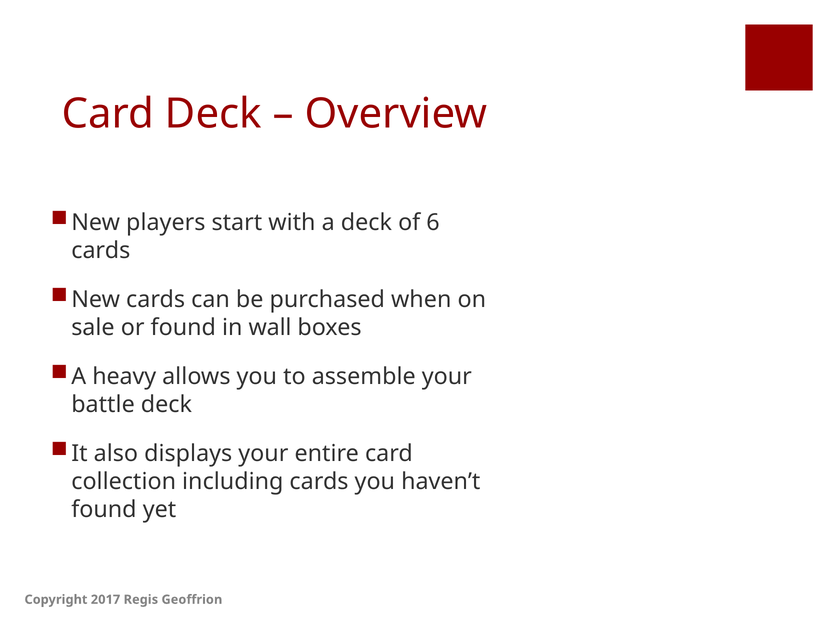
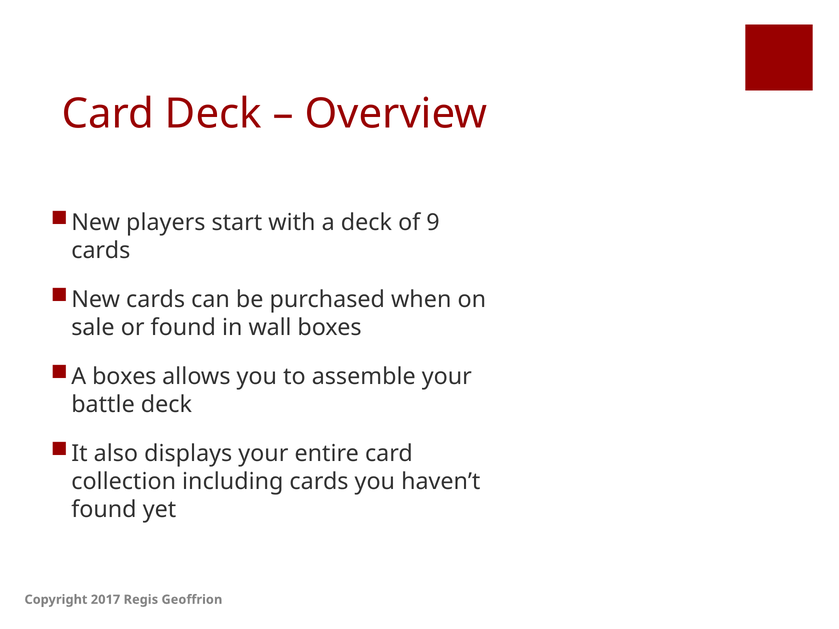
6: 6 -> 9 (433, 223)
A heavy: heavy -> boxes (124, 377)
